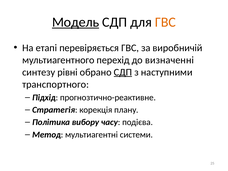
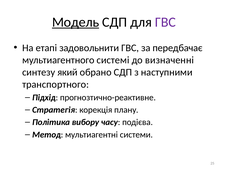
ГВС colour: orange -> purple (165, 22)
перевіряється: перевіряється -> задовольнити (89, 48)
виробничій: виробничій -> передбачає (178, 48)
перехід: перехід -> системі (113, 60)
рівні: рівні -> який (68, 72)
СДП underline: present -> none (123, 72)
